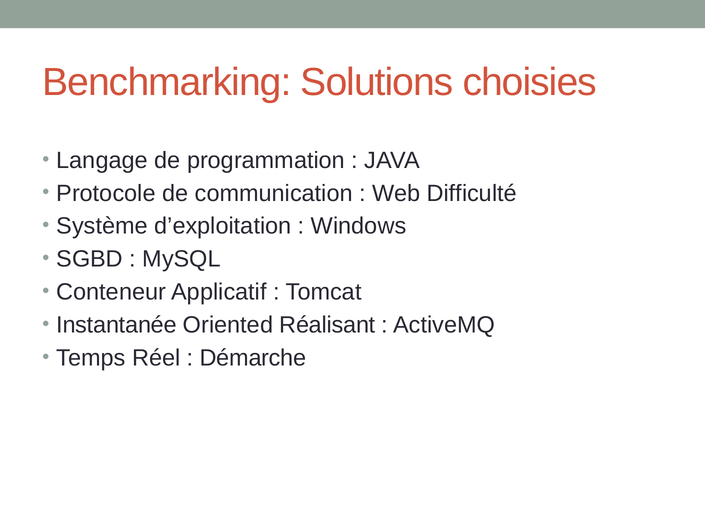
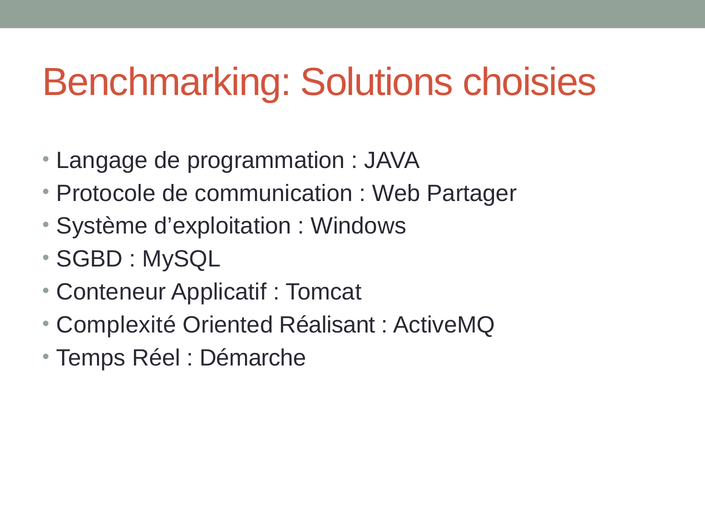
Difficulté: Difficulté -> Partager (472, 193)
Instantanée: Instantanée -> Complexité (116, 325)
